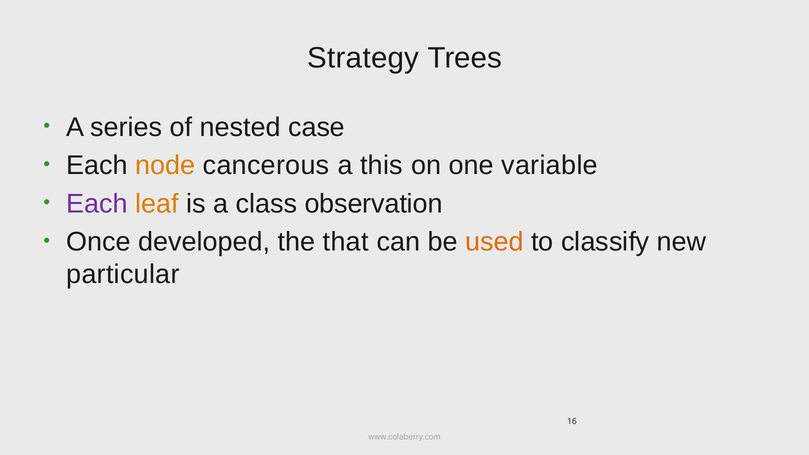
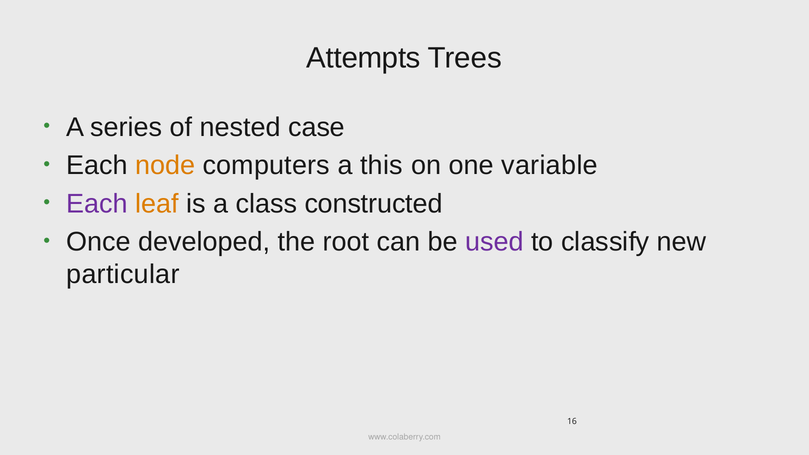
Strategy: Strategy -> Attempts (364, 58)
cancerous: cancerous -> computers (266, 166)
observation: observation -> constructed (374, 204)
that: that -> root (346, 242)
used colour: orange -> purple (494, 242)
